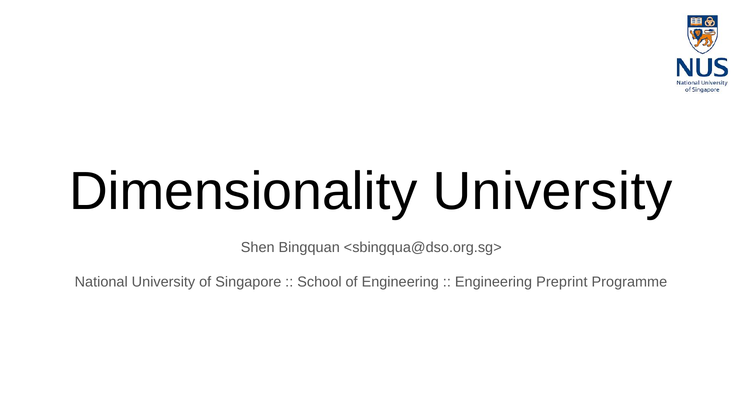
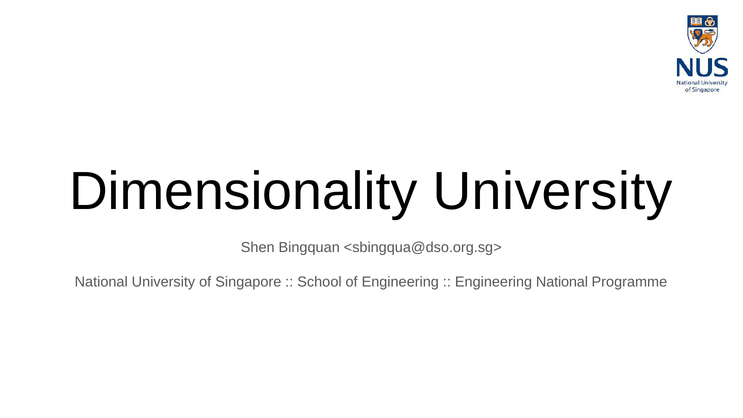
Engineering Preprint: Preprint -> National (562, 282)
